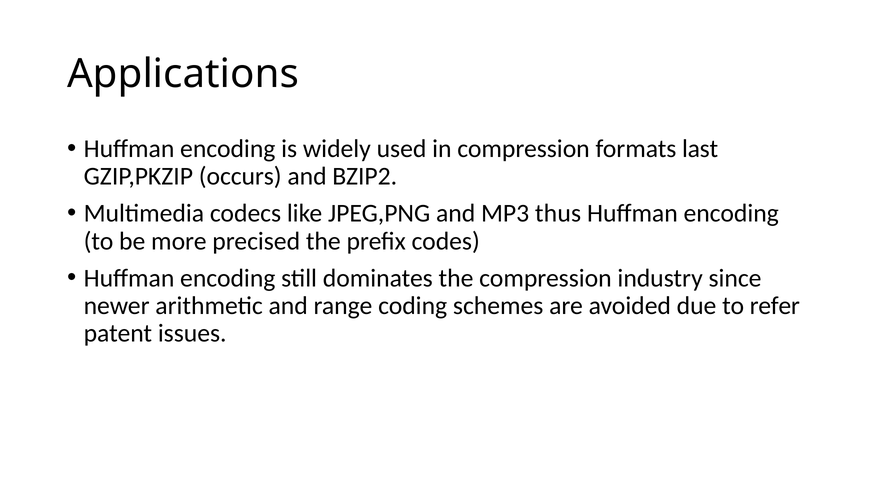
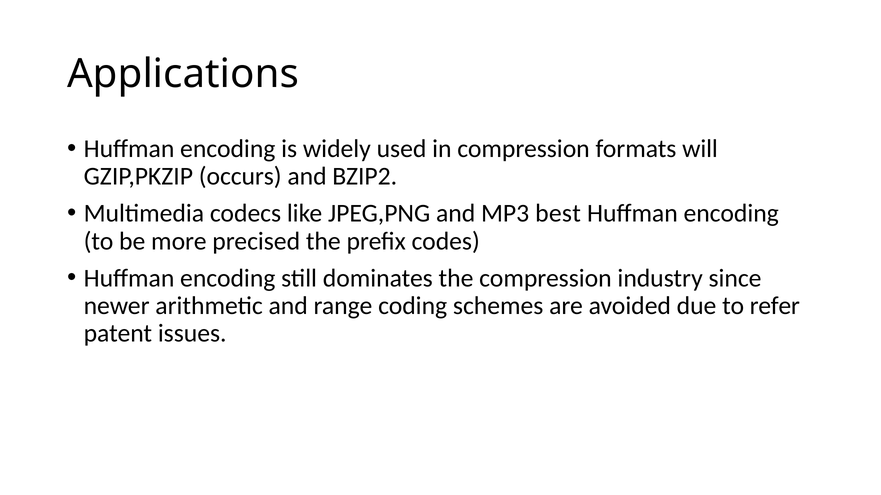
last: last -> will (700, 149)
thus: thus -> best (558, 214)
